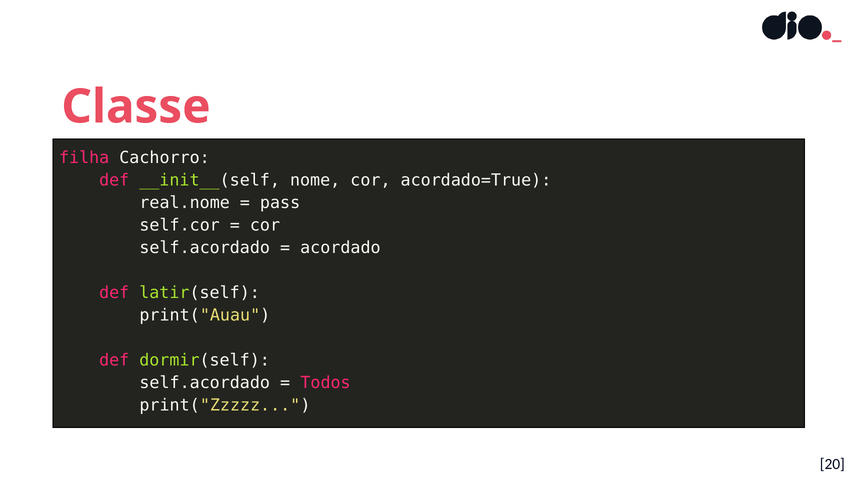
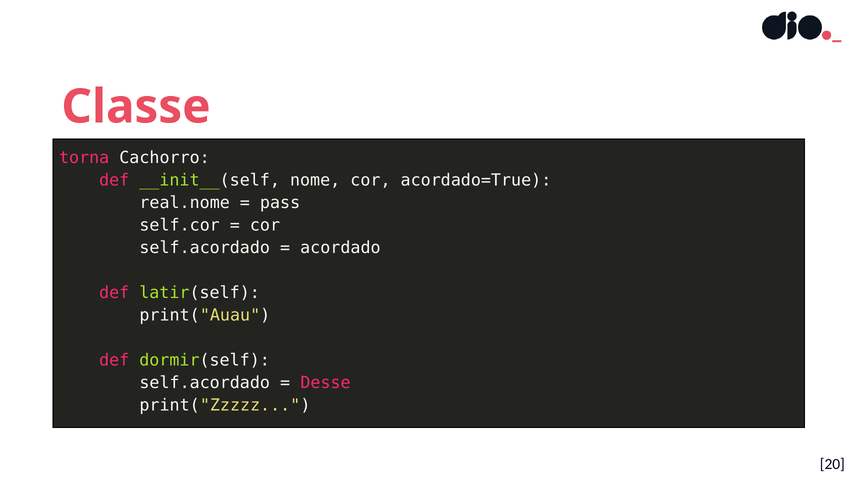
filha: filha -> torna (84, 158)
Todos: Todos -> Desse (326, 383)
